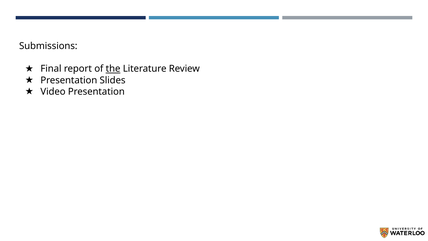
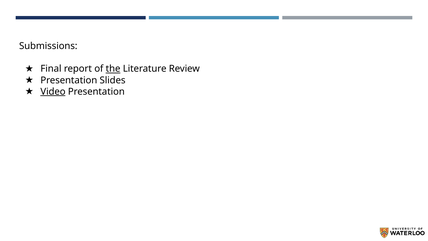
Video underline: none -> present (53, 92)
